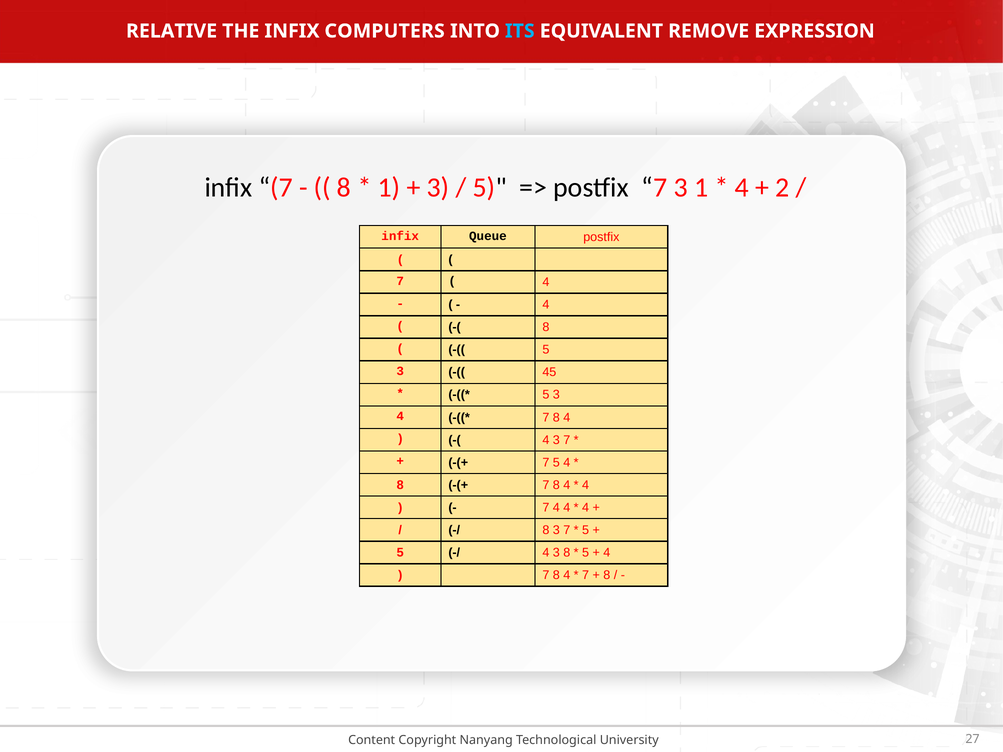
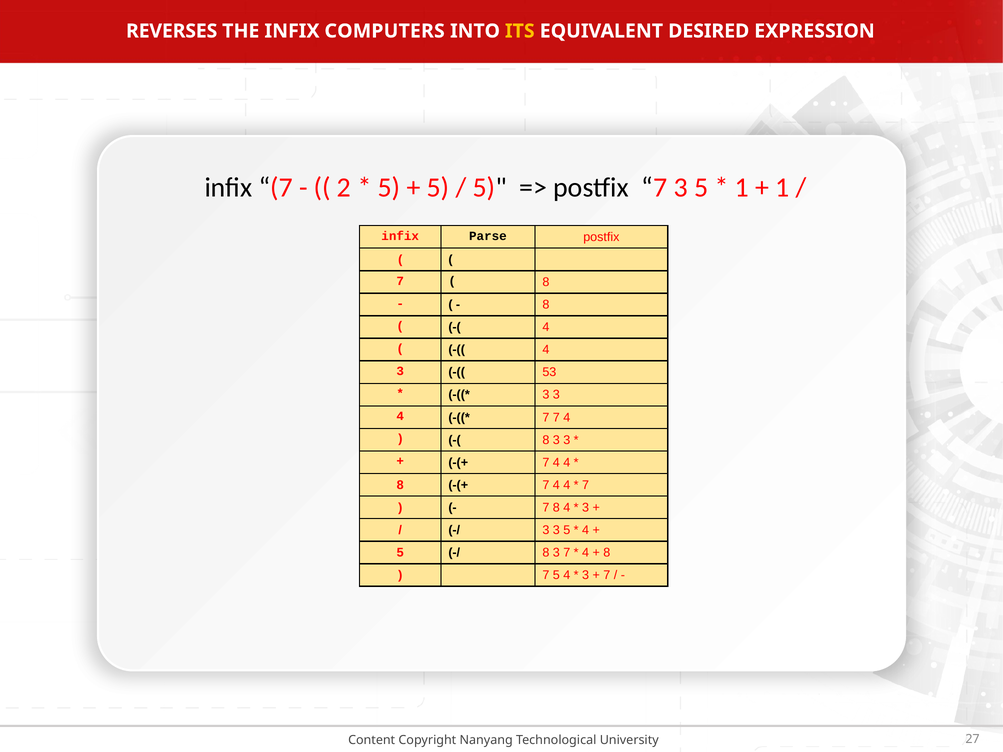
RELATIVE: RELATIVE -> REVERSES (172, 31)
ITS colour: light blue -> yellow (520, 31)
REMOVE: REMOVE -> DESIRED (709, 31)
8: 8 -> 2 (344, 188)
1: 1 -> 5 (389, 188)
3: 3 -> 5 (438, 188)
7 3 1: 1 -> 5 (701, 188)
4: 4 -> 1 (742, 188)
2: 2 -> 1 (782, 188)
Queue: Queue -> Parse (488, 236)
4: 4 -> 8 (546, 282)
4: 4 -> 8 (546, 305)
8: 8 -> 4 (546, 327)
5: 5 -> 4 (546, 350)
45: 45 -> 53 (549, 372)
5: 5 -> 3 (546, 395)
8: 8 -> 7 (556, 418)
4: 4 -> 8 (546, 440)
7: 7 -> 3 (567, 440)
5: 5 -> 4 (556, 463)
8: 8 -> 4 (556, 485)
4: 4 -> 7 (586, 485)
7 4: 4 -> 8 (556, 508)
4: 4 -> 3 (586, 508)
8: 8 -> 3 (546, 530)
7: 7 -> 5 (567, 530)
5: 5 -> 4 (586, 530)
4: 4 -> 8 (546, 553)
3 8: 8 -> 7 (567, 553)
5: 5 -> 4 (586, 553)
4: 4 -> 8 (607, 553)
8: 8 -> 5 (556, 575)
7: 7 -> 3 (586, 575)
8: 8 -> 7 (607, 575)
